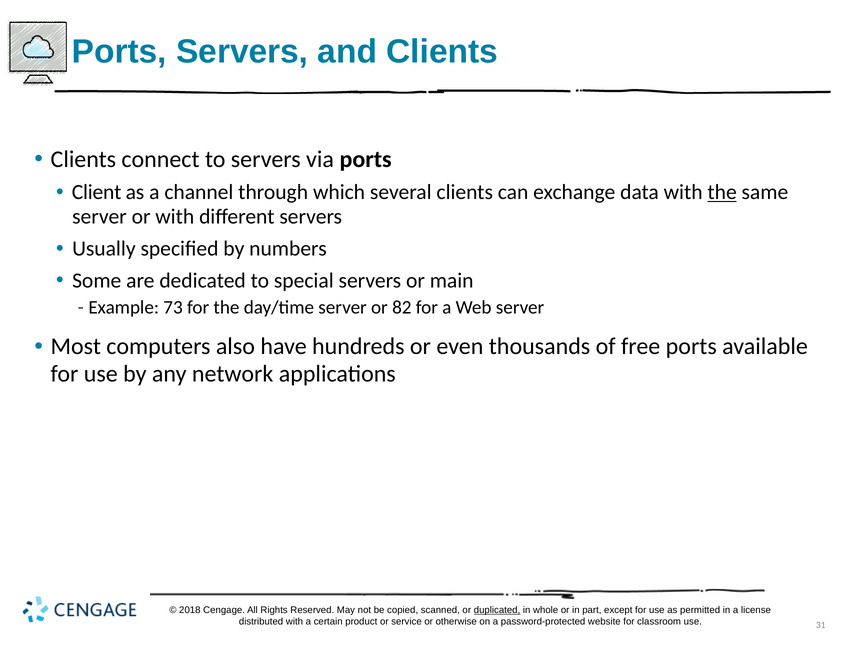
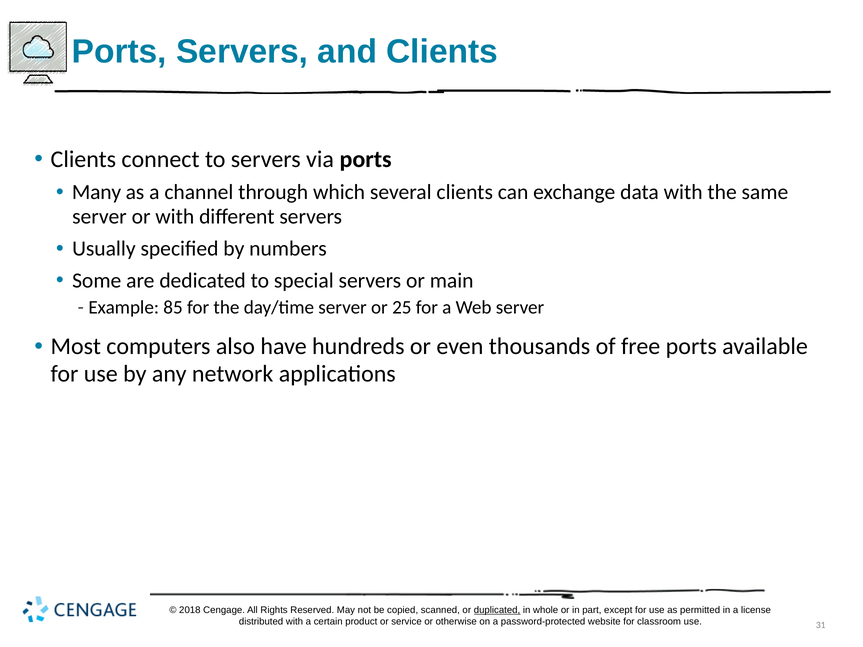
Client: Client -> Many (97, 192)
the underline: present -> none (722, 192)
73: 73 -> 85 (173, 308)
82: 82 -> 25 (402, 308)
